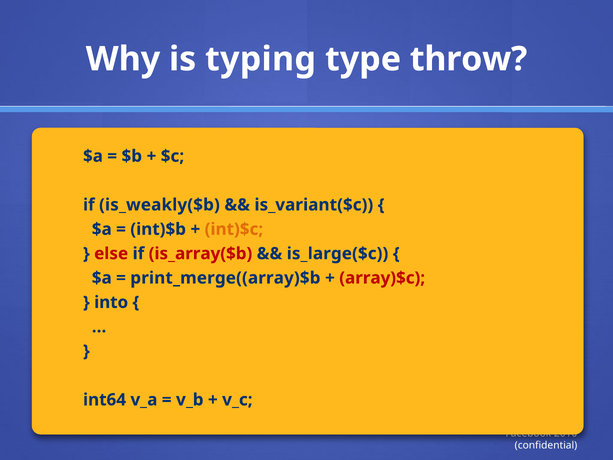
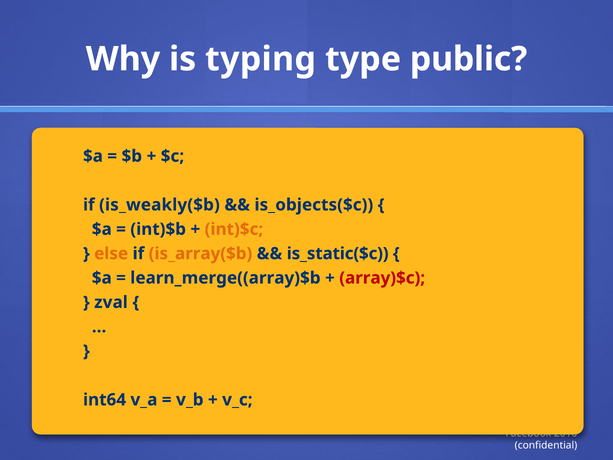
throw: throw -> public (469, 59)
is_variant($c: is_variant($c -> is_objects($c (314, 205)
else colour: red -> orange (111, 253)
is_array($b colour: red -> orange (200, 253)
is_large($c: is_large($c -> is_static($c (338, 253)
print_merge((array)$b: print_merge((array)$b -> learn_merge((array)$b (225, 278)
into: into -> zval (111, 302)
